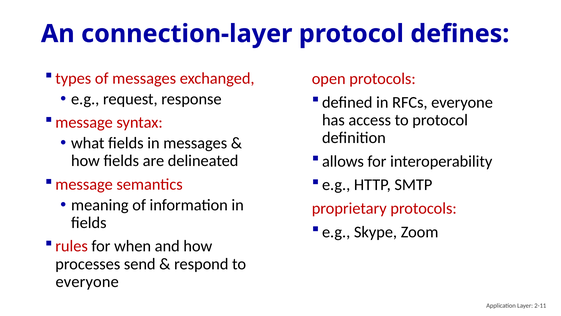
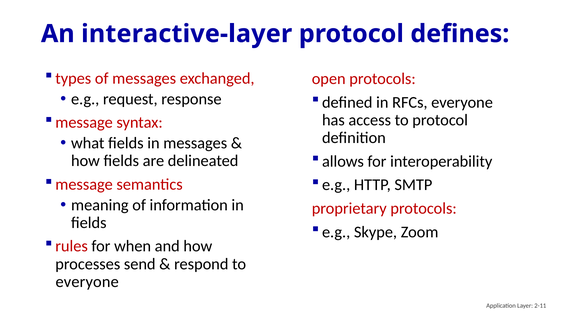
connection-layer: connection-layer -> interactive-layer (187, 34)
